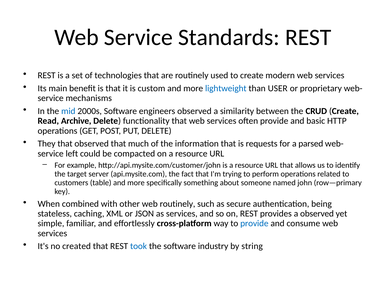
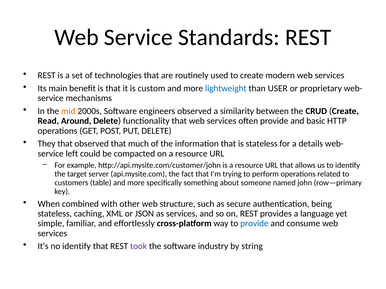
mid colour: blue -> orange (68, 111)
Archive: Archive -> Around (76, 121)
is requests: requests -> stateless (262, 144)
parsed: parsed -> details (311, 144)
web routinely: routinely -> structure (178, 204)
a observed: observed -> language (317, 214)
no created: created -> identify (77, 247)
took colour: blue -> purple (139, 247)
